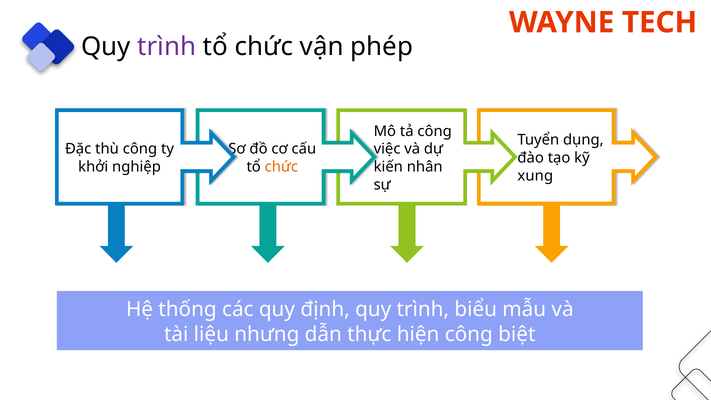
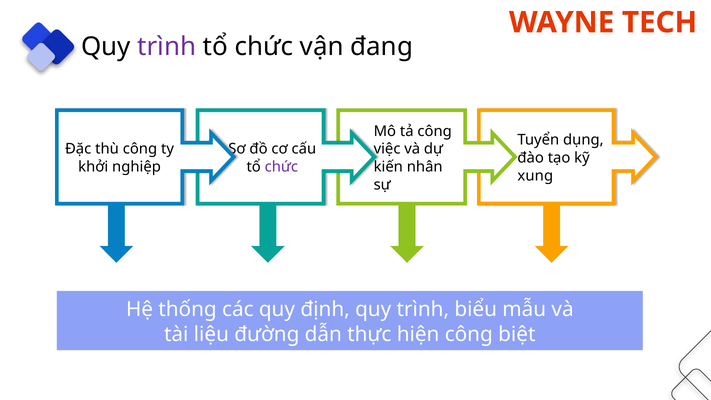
phép: phép -> đang (382, 47)
chức colour: orange -> purple (281, 167)
nhưng: nhưng -> đường (267, 334)
